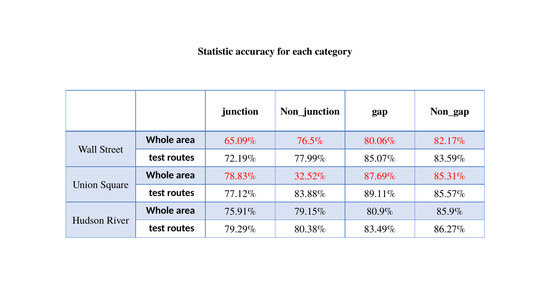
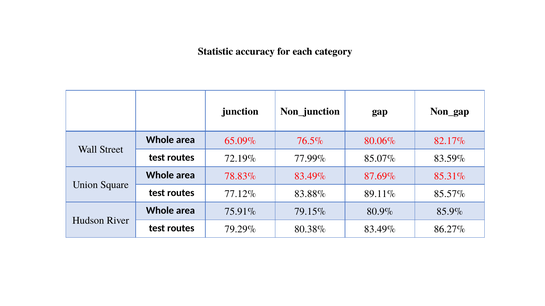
78.83% 32.52%: 32.52% -> 83.49% (310, 176)
